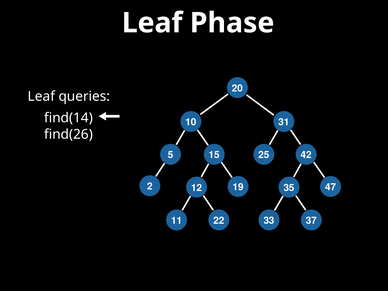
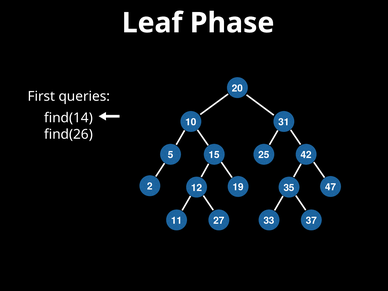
Leaf: Leaf -> First (41, 96)
22: 22 -> 27 (219, 221)
